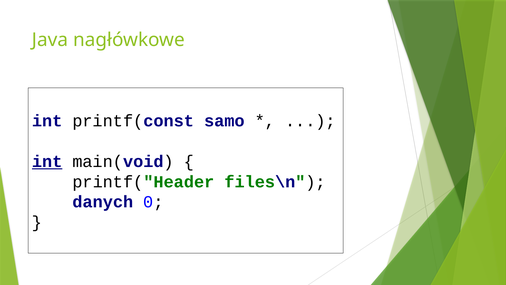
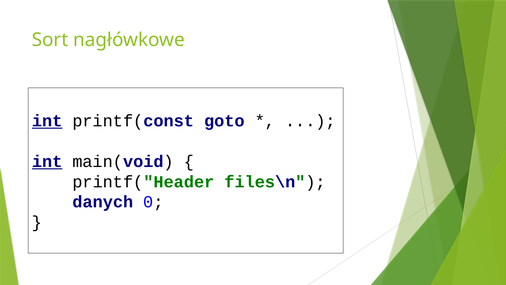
Java: Java -> Sort (50, 40)
int underline: none -> present (47, 121)
samo: samo -> goto (224, 121)
